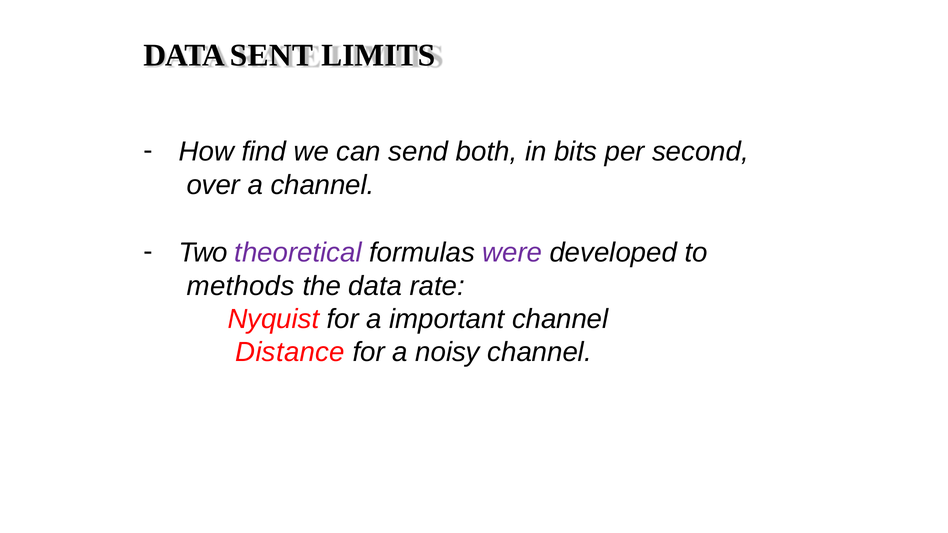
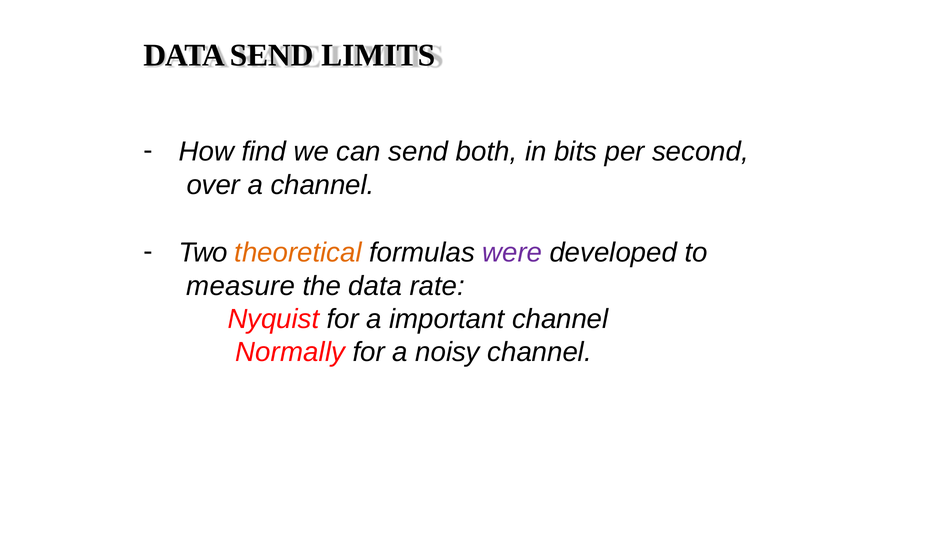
DATA SENT: SENT -> SEND (272, 55)
theoretical colour: purple -> orange (298, 253)
methods: methods -> measure (241, 286)
Distance: Distance -> Normally (290, 353)
